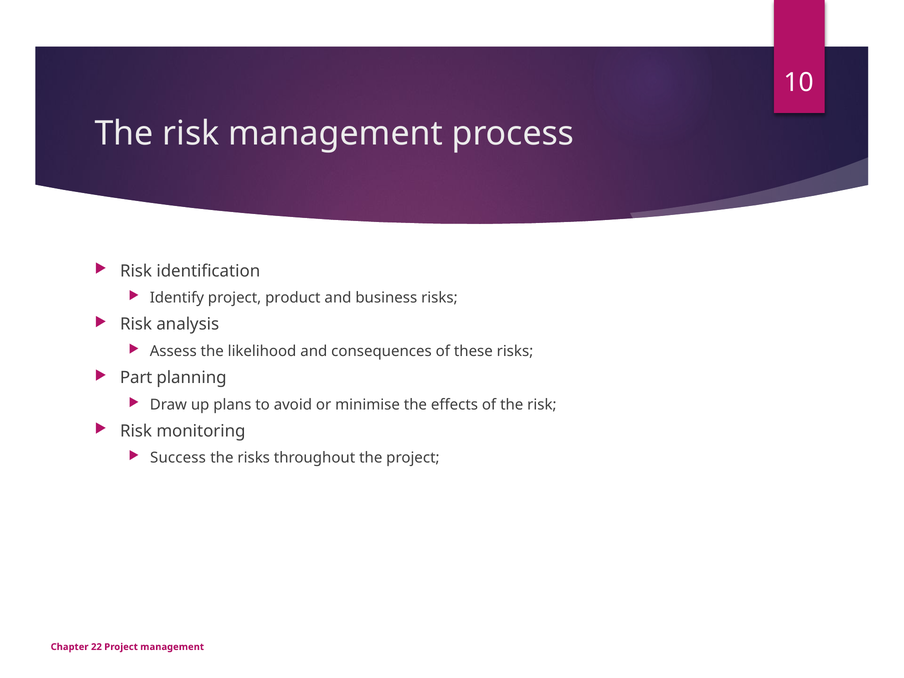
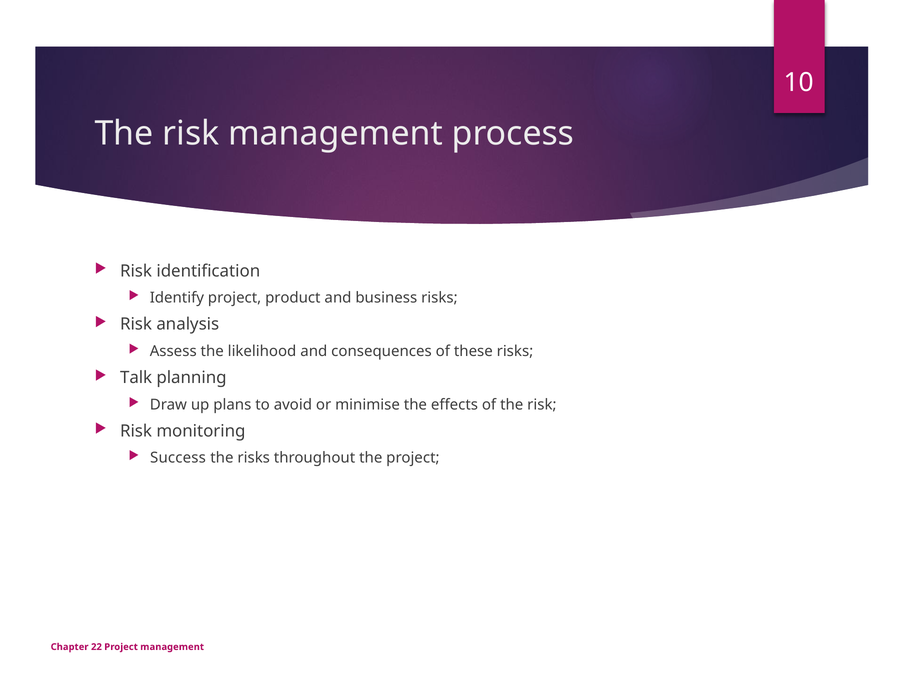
Part: Part -> Talk (136, 378)
